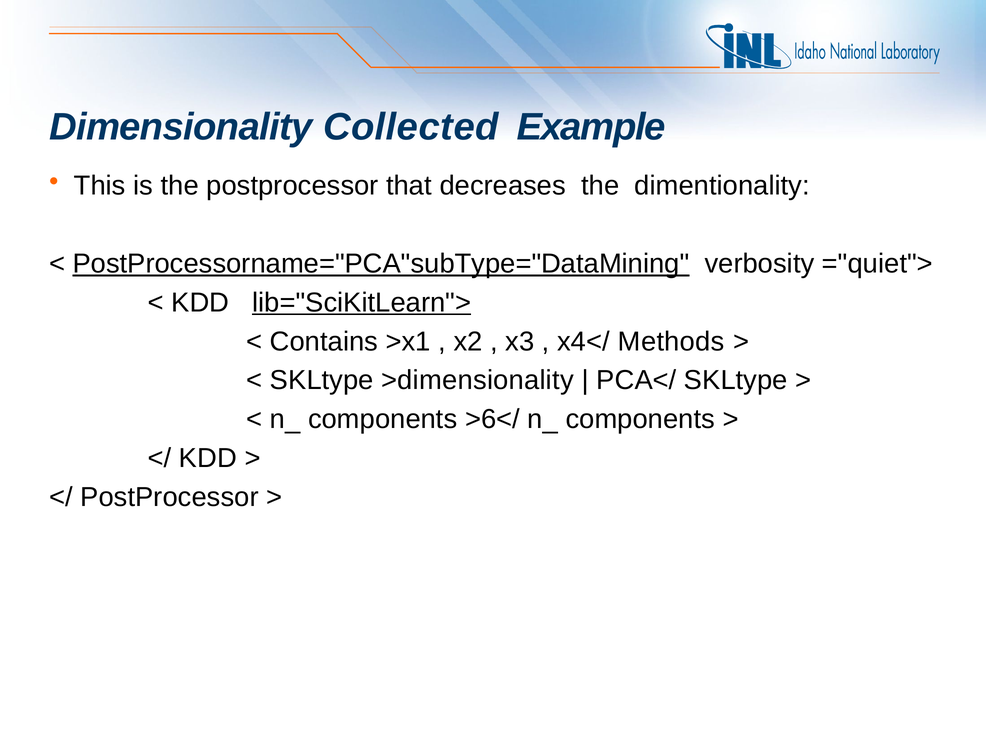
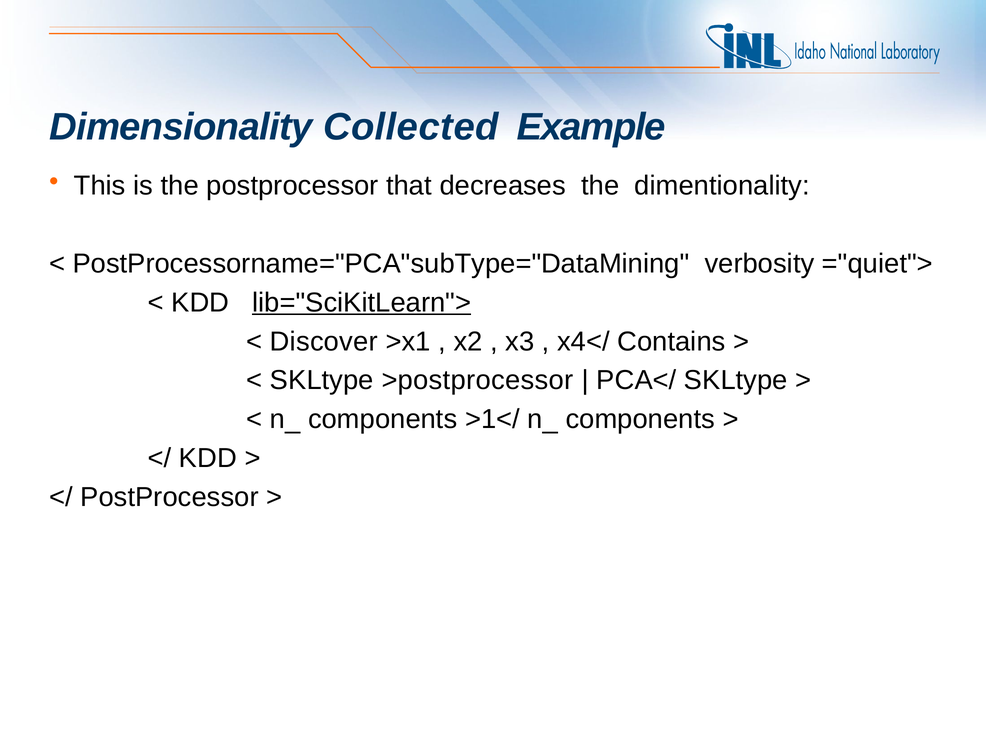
PostProcessorname="PCA"subType="DataMining underline: present -> none (381, 263)
Contains: Contains -> Discover (324, 341)
Methods: Methods -> Contains (671, 341)
>dimensionality: >dimensionality -> >postprocessor (477, 380)
>6</: >6</ -> >1</ (492, 419)
